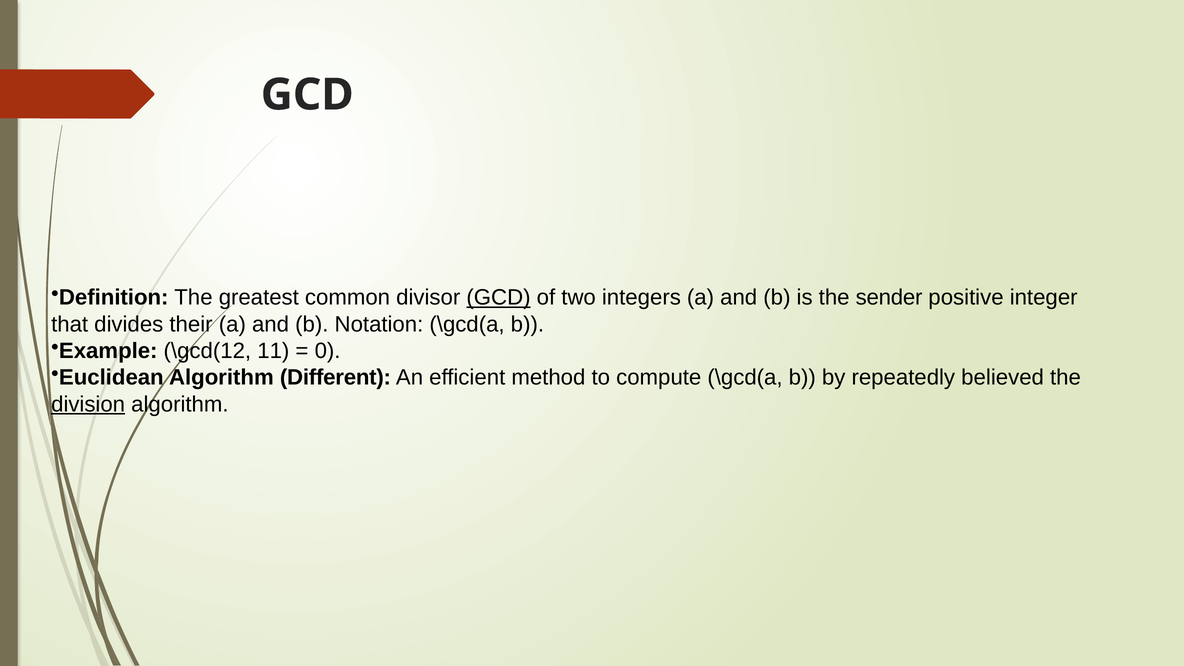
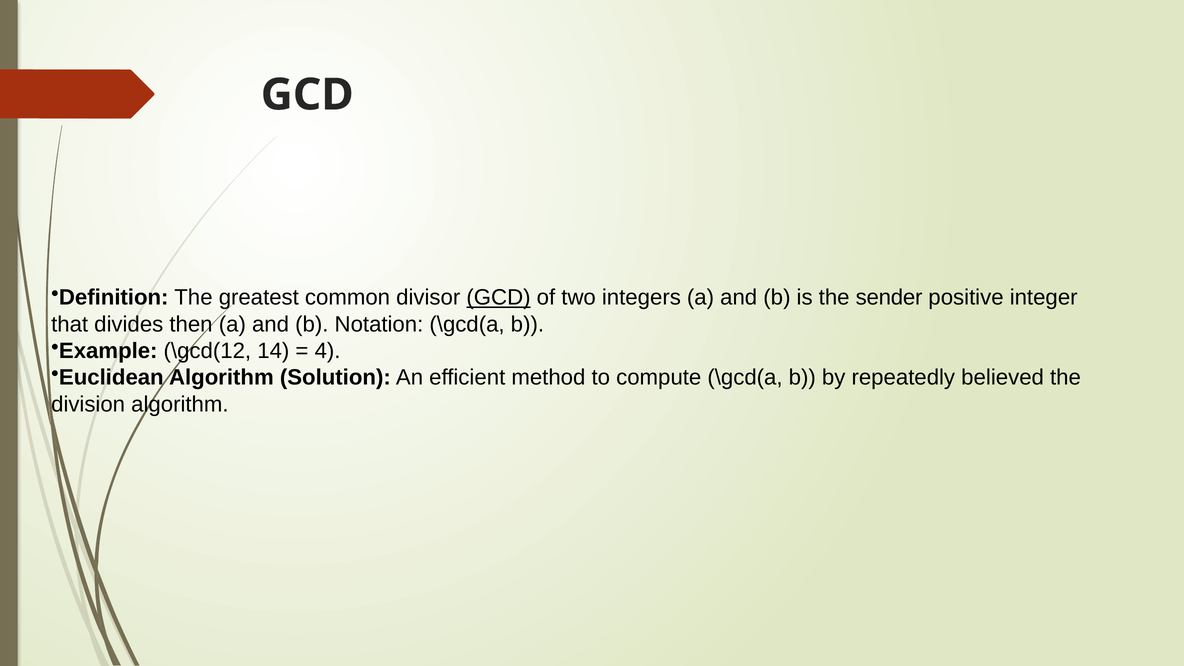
their: their -> then (191, 324)
11: 11 -> 14 (273, 351)
0: 0 -> 4 (328, 351)
Different: Different -> Solution (335, 378)
division underline: present -> none (88, 404)
